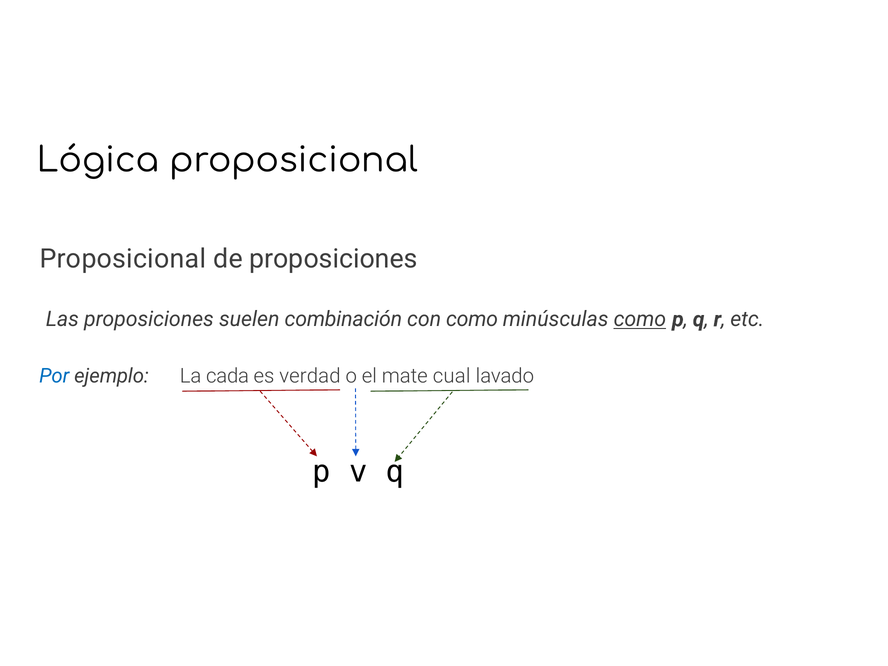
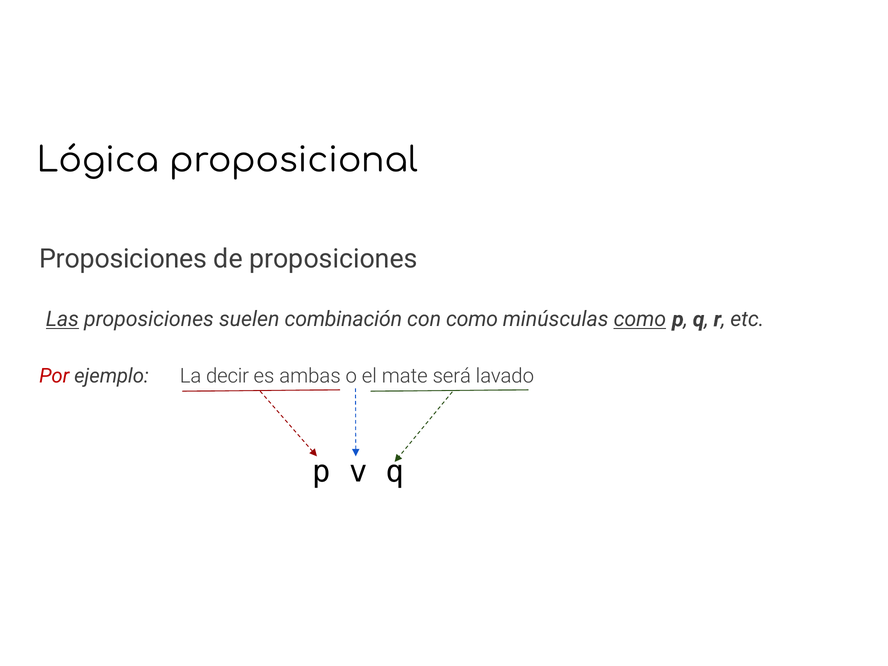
Proposicional: Proposicional -> Proposiciones (123, 259)
Las underline: none -> present (62, 319)
Por colour: blue -> red (54, 376)
cada: cada -> decir (228, 376)
verdad: verdad -> ambas (310, 376)
cual: cual -> será (452, 376)
